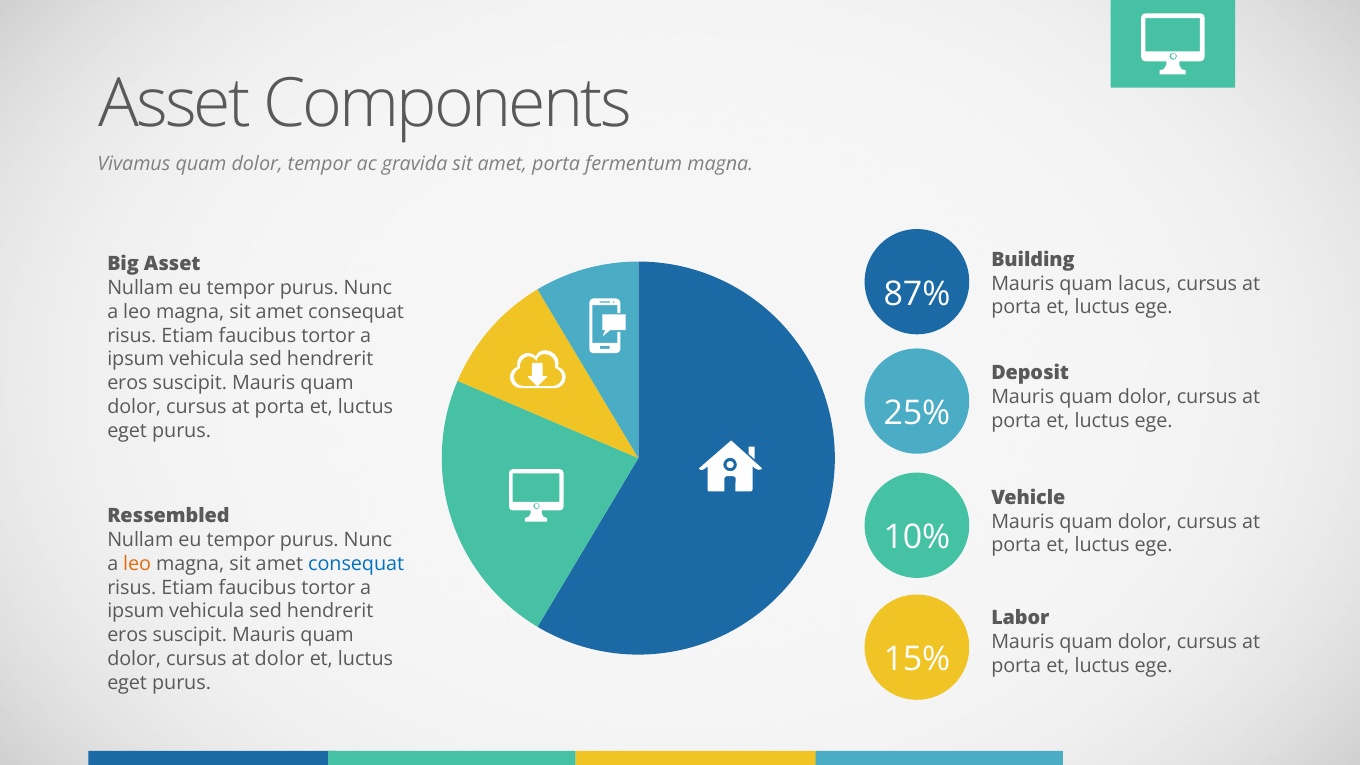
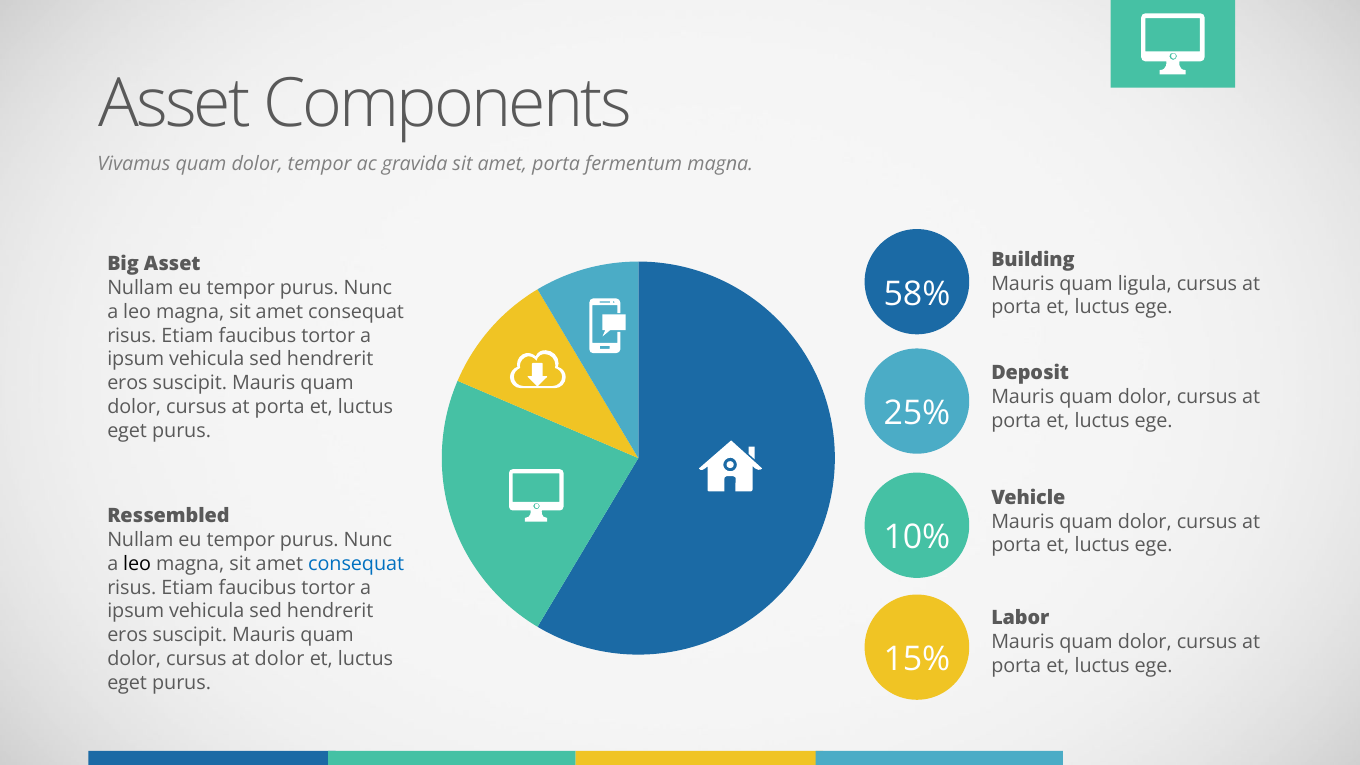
lacus: lacus -> ligula (1145, 284)
87%: 87% -> 58% (917, 294)
leo colour: orange -> black (137, 564)
